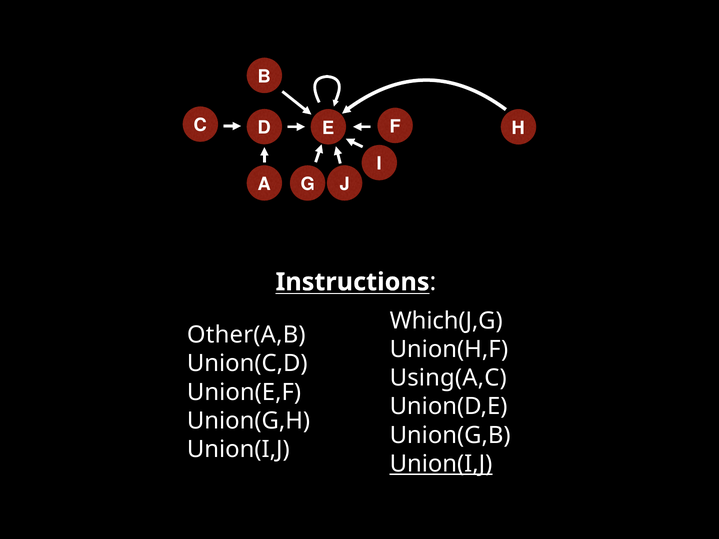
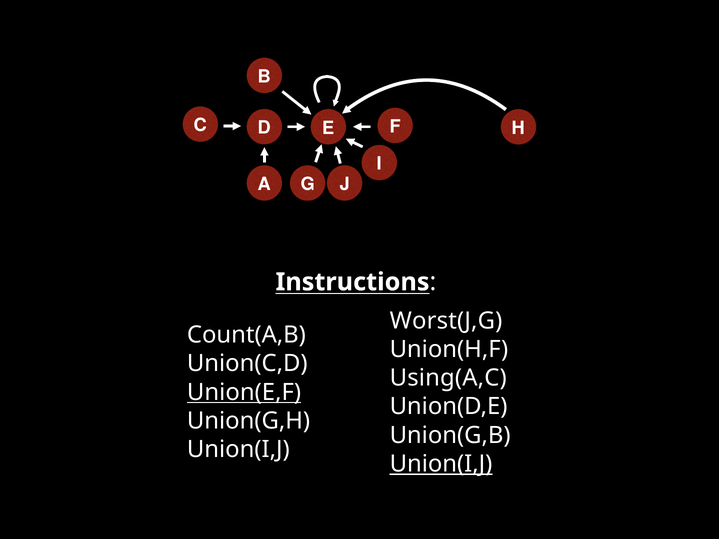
Which(J,G: Which(J,G -> Worst(J,G (446, 321)
Other(A,B: Other(A,B -> Count(A,B (246, 335)
Union(E,F underline: none -> present (244, 392)
